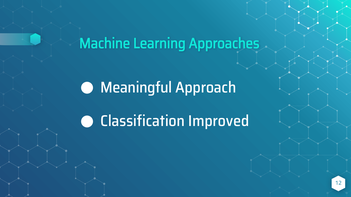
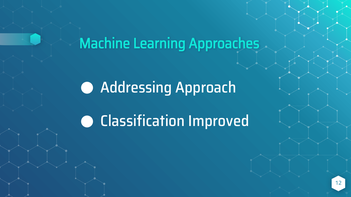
Meaningful: Meaningful -> Addressing (136, 88)
